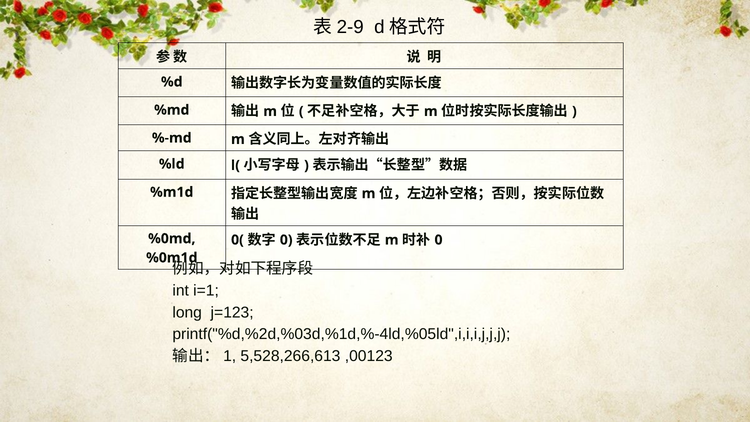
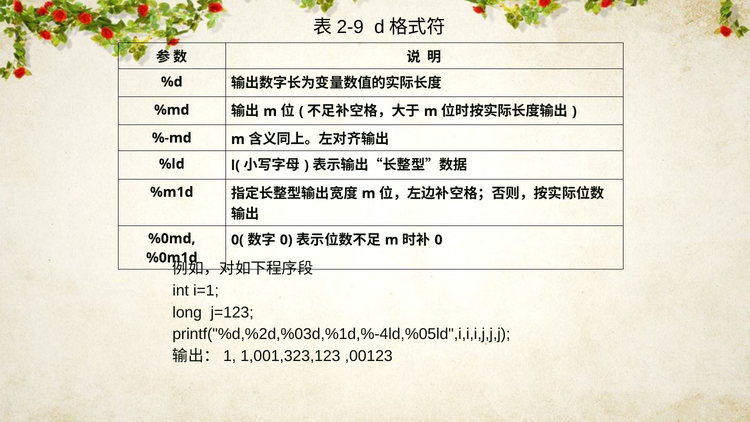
5,528,266,613: 5,528,266,613 -> 1,001,323,123 (290, 356)
